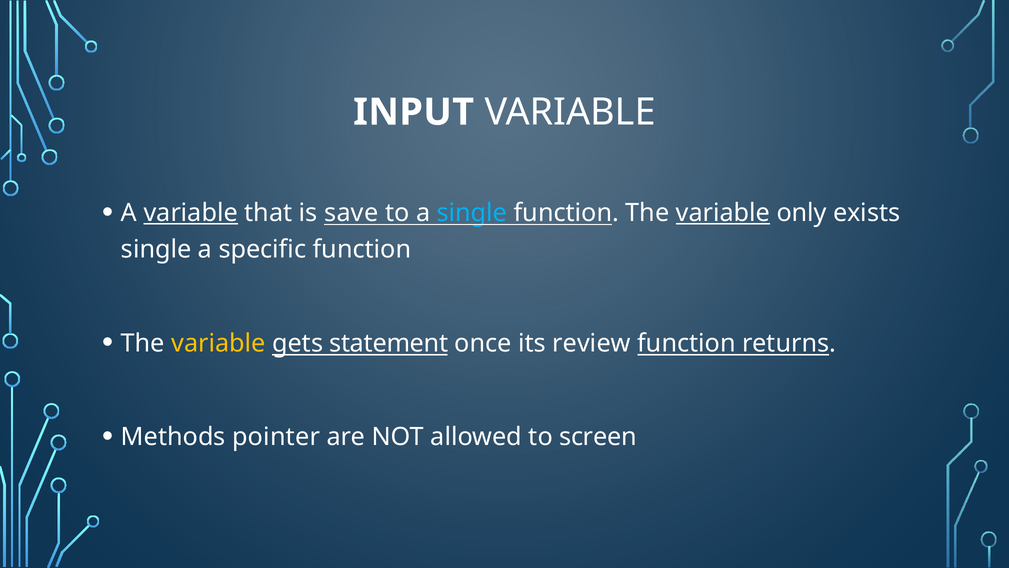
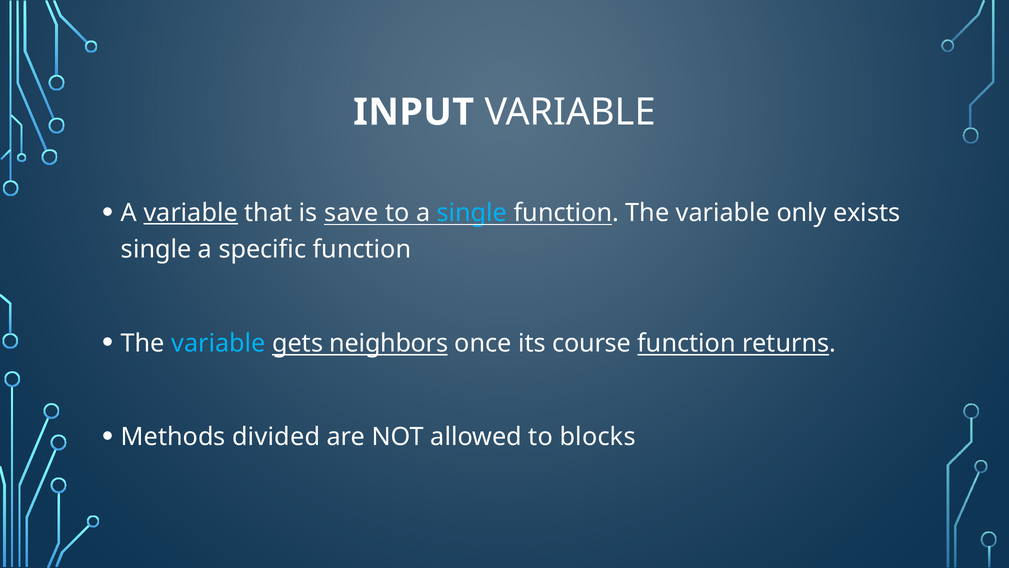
variable underline: present -> none (723, 213)
variable colour: yellow -> light blue (218, 343)
statement: statement -> neighbors (389, 343)
review: review -> course (592, 343)
pointer: pointer -> divided (276, 437)
screen: screen -> blocks (598, 437)
